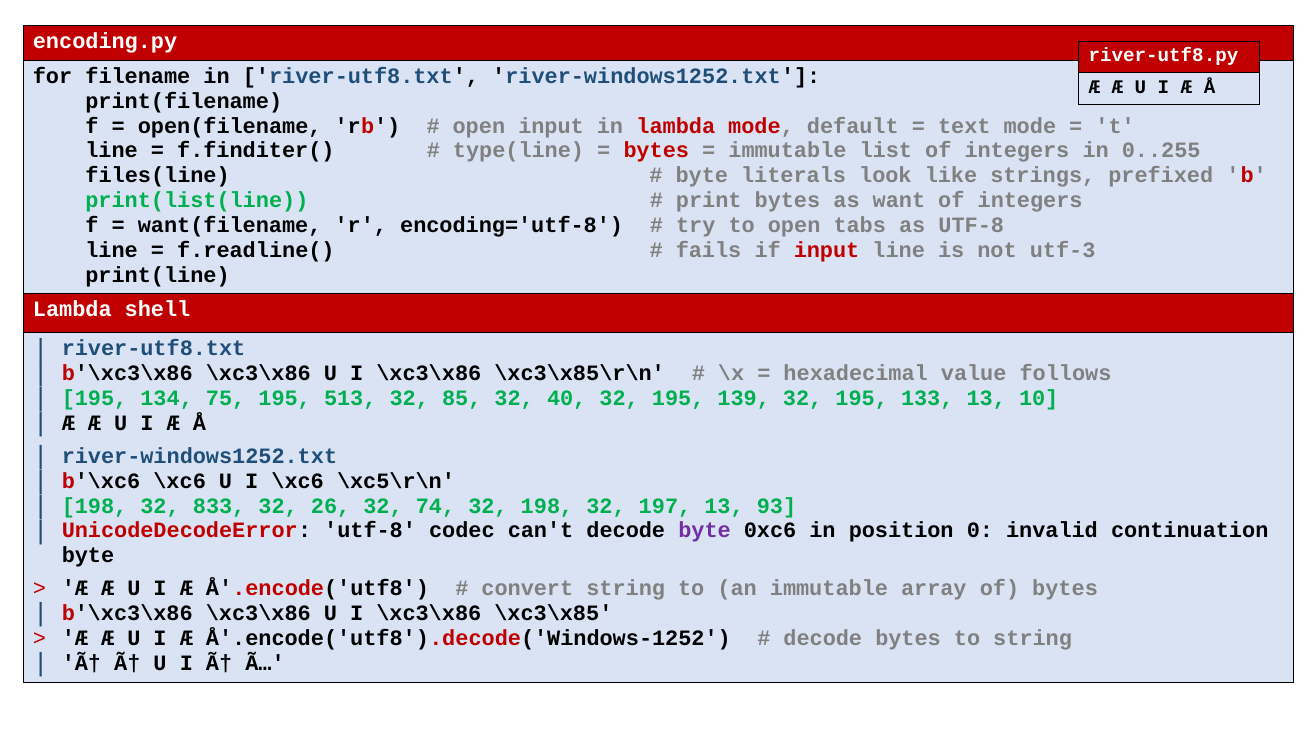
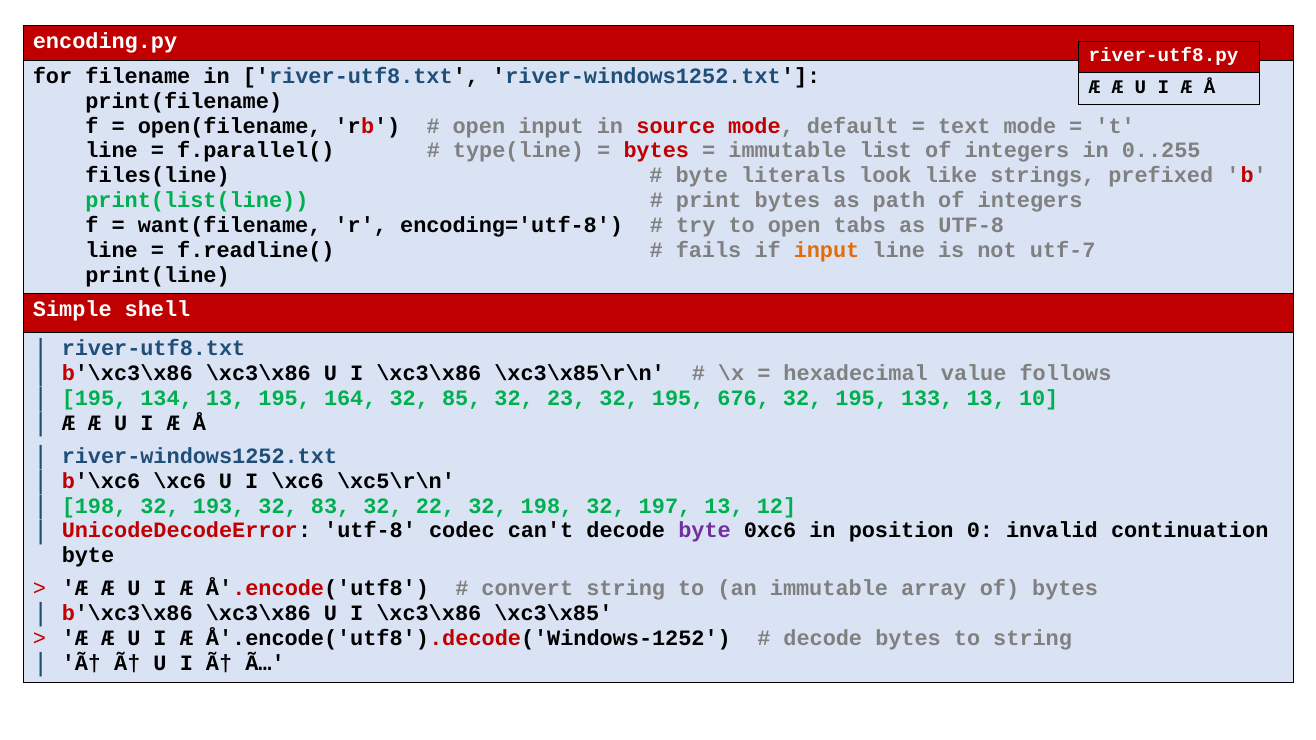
in lambda: lambda -> source (676, 126)
f.finditer(: f.finditer( -> f.parallel( (256, 151)
want: want -> path (899, 200)
input colour: red -> orange (827, 250)
utf-3: utf-3 -> utf-7 (1063, 250)
Lambda: Lambda -> Simple (72, 310)
134 75: 75 -> 13 (226, 399)
513: 513 -> 164 (350, 399)
40: 40 -> 23 (567, 399)
139: 139 -> 676 (744, 399)
833: 833 -> 193 (219, 506)
26: 26 -> 83 (331, 506)
74: 74 -> 22 (435, 506)
93: 93 -> 12 (776, 506)
